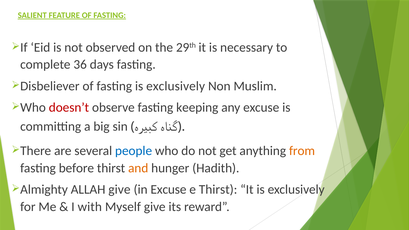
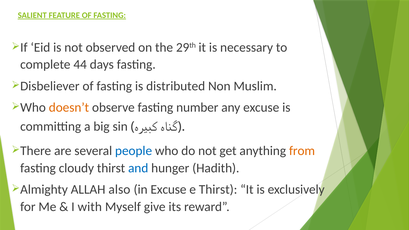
36: 36 -> 44 (80, 65)
fasting is exclusively: exclusively -> distributed (176, 86)
doesn’t colour: red -> orange (69, 108)
keeping: keeping -> number (197, 108)
before: before -> cloudy (76, 168)
and colour: orange -> blue (138, 168)
ALLAH give: give -> also (119, 190)
